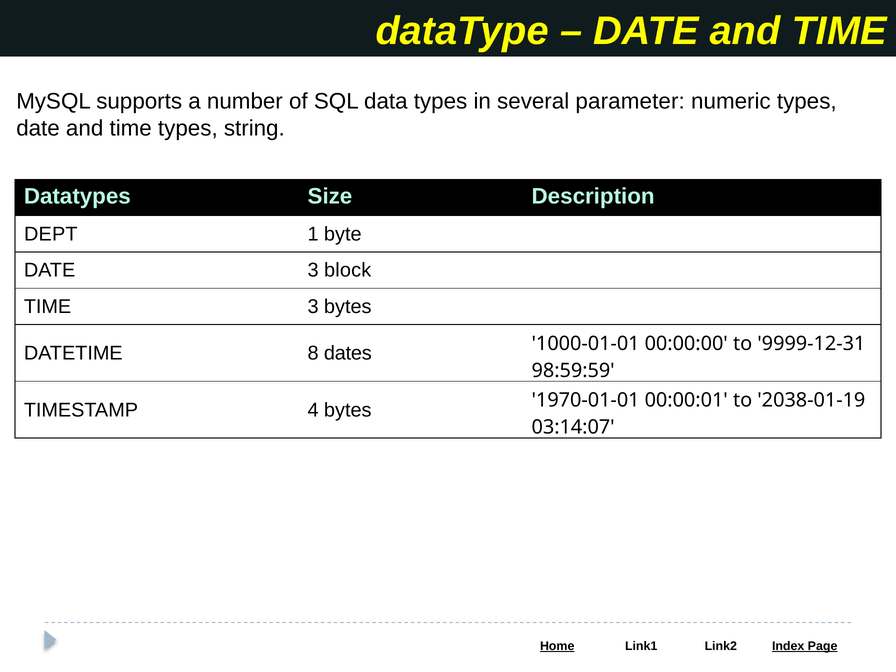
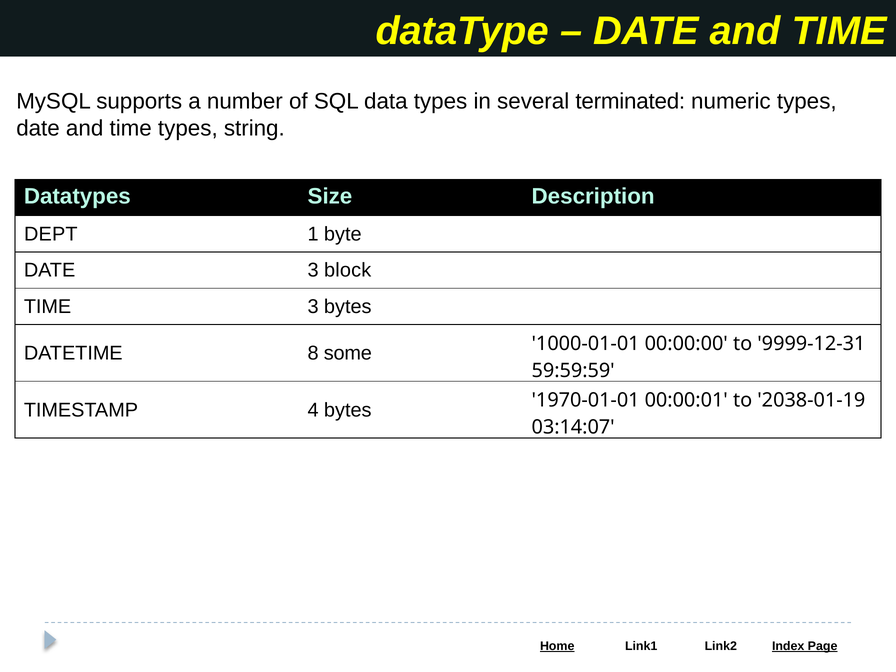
parameter: parameter -> terminated (630, 102)
dates: dates -> some (348, 353)
98:59:59: 98:59:59 -> 59:59:59 (573, 371)
